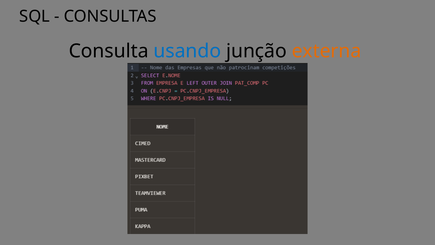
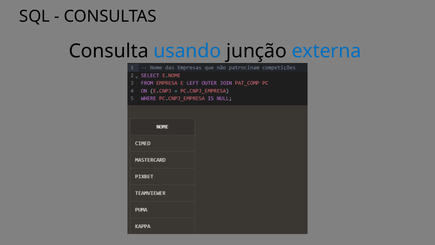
externa colour: orange -> blue (326, 51)
